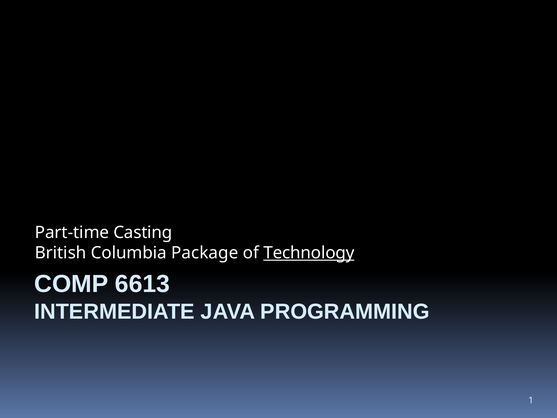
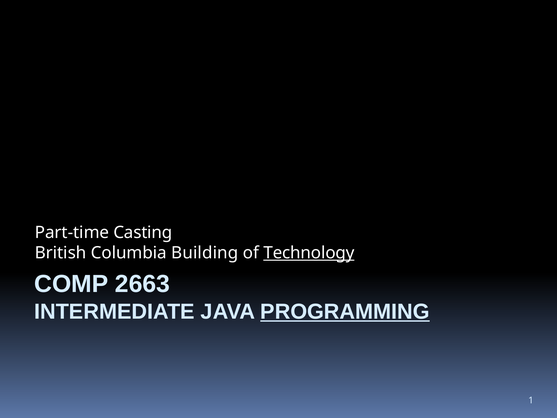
Package: Package -> Building (205, 253)
6613: 6613 -> 2663 (142, 284)
PROGRAMMING underline: none -> present (345, 312)
